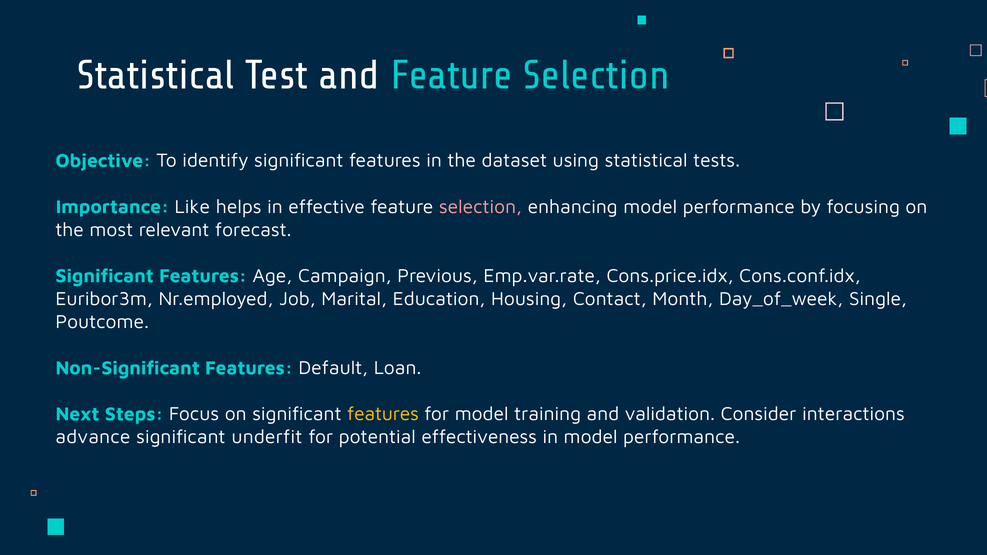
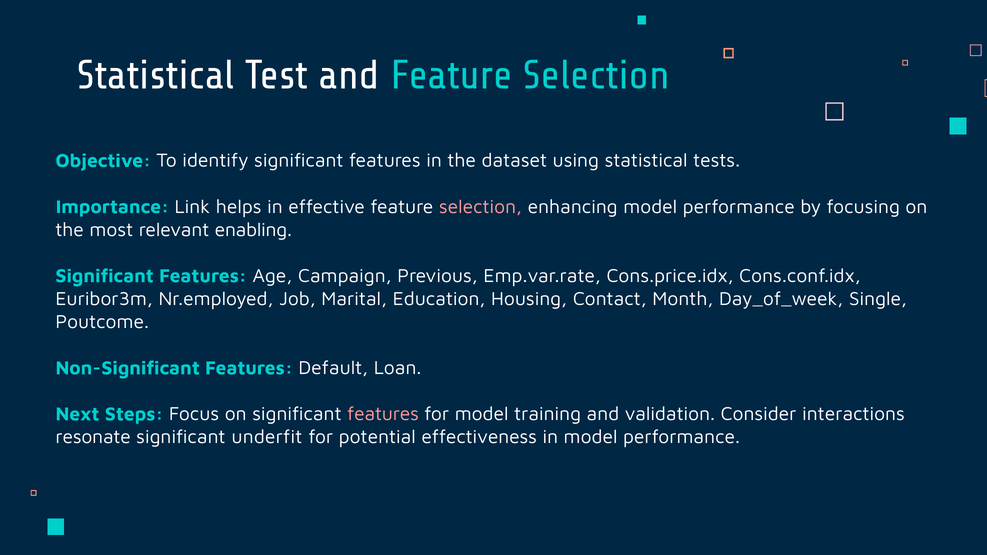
Like: Like -> Link (192, 207)
forecast: forecast -> enabling (253, 230)
features colour: yellow -> pink (383, 414)
advance: advance -> resonate (93, 437)
